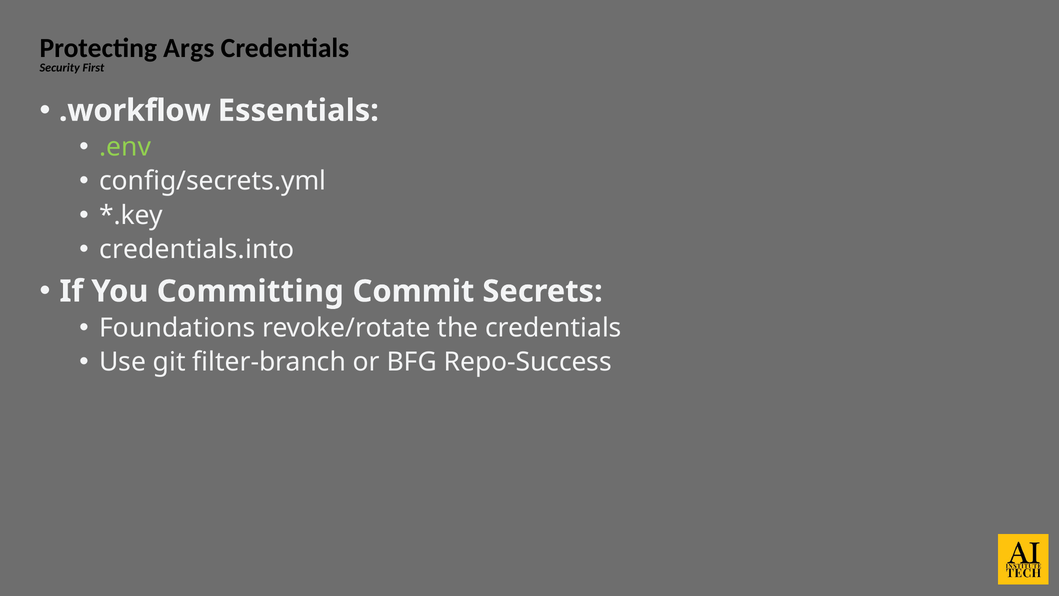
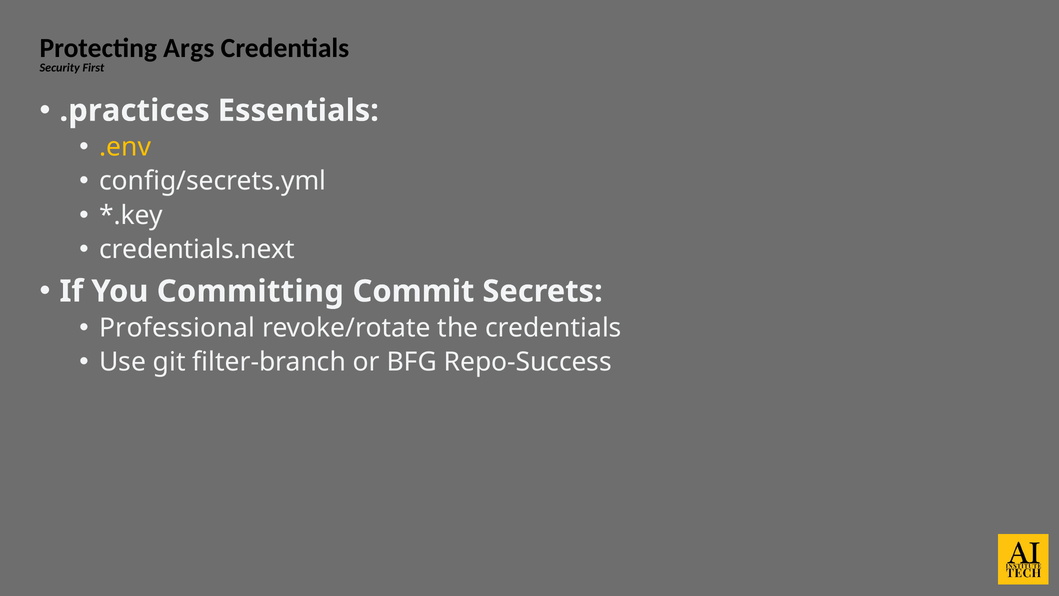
.workflow: .workflow -> .practices (135, 111)
.env colour: light green -> yellow (125, 147)
credentials.into: credentials.into -> credentials.next (197, 249)
Foundations: Foundations -> Professional (177, 328)
